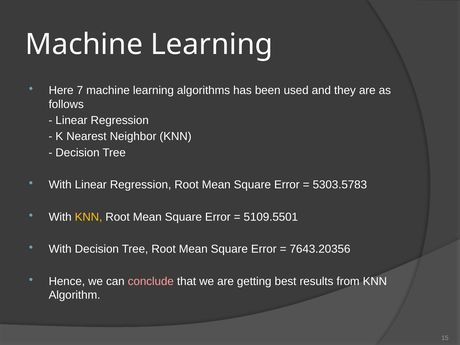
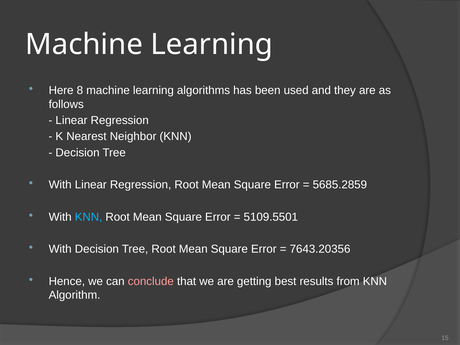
7: 7 -> 8 (80, 90)
5303.5783: 5303.5783 -> 5685.2859 (340, 185)
KNN colour: yellow -> light blue (89, 217)
